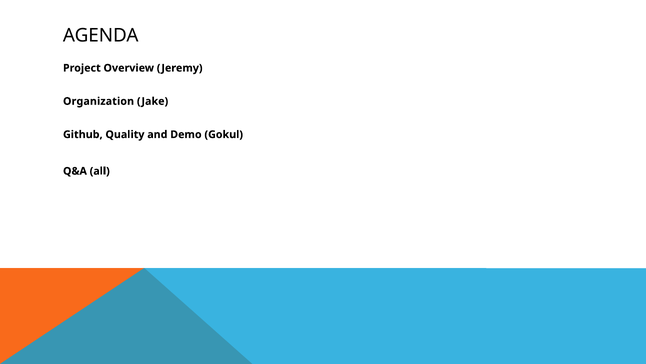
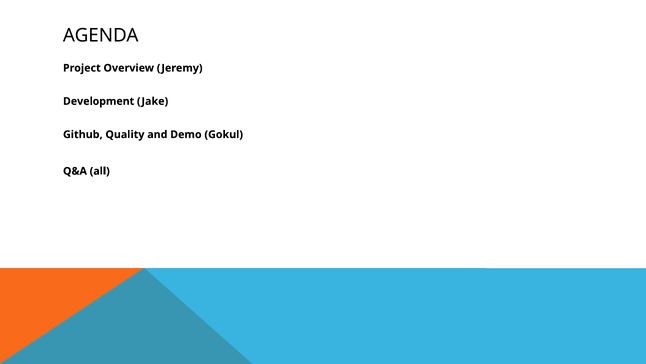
Organization: Organization -> Development (99, 101)
